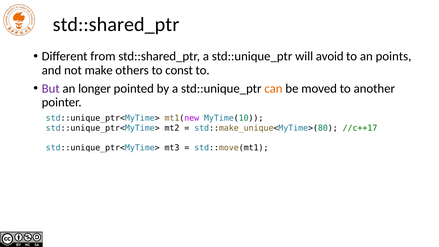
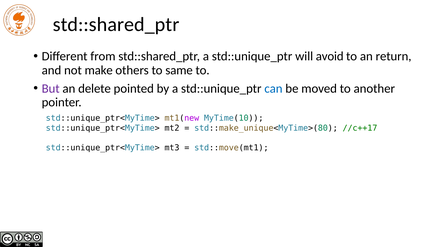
points: points -> return (394, 56)
const: const -> same (179, 70)
longer: longer -> delete (95, 89)
can colour: orange -> blue (273, 89)
